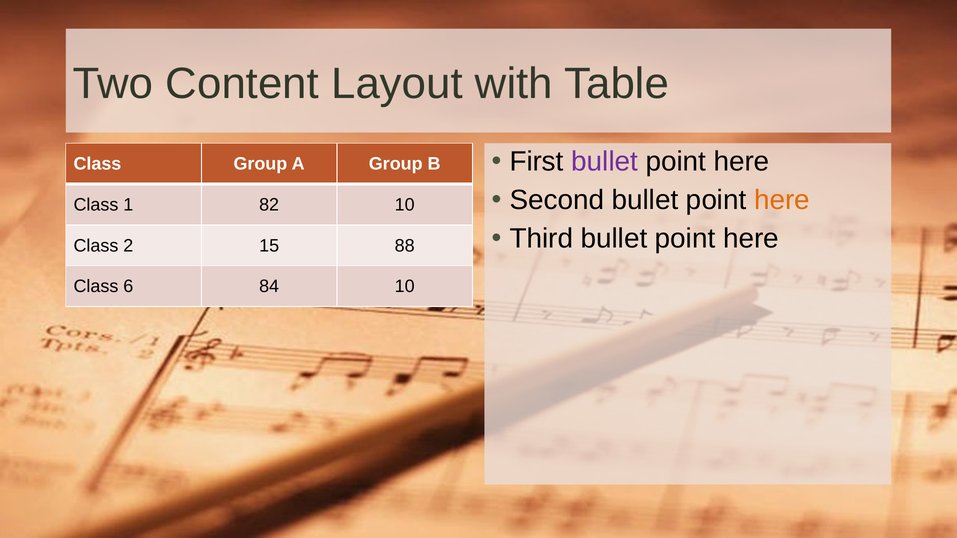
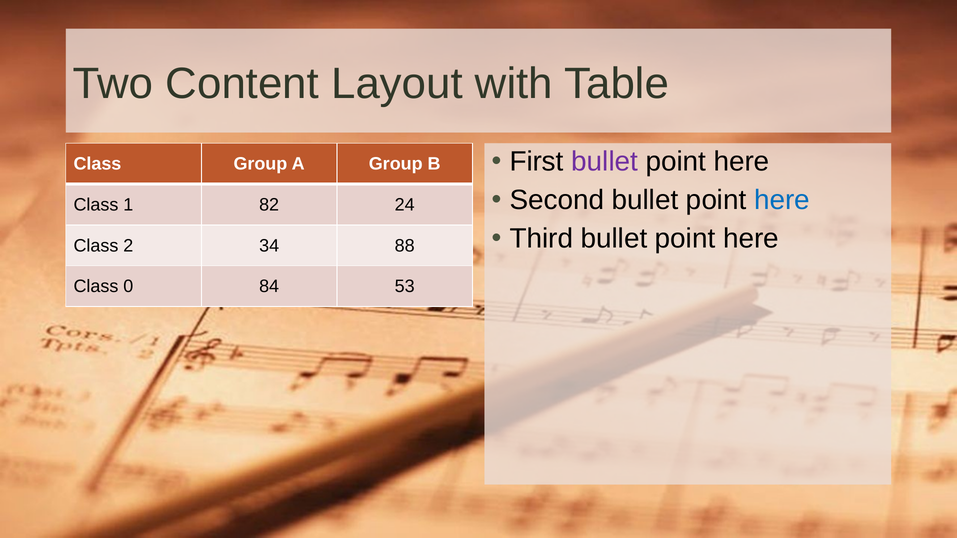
here colour: orange -> blue (782, 200)
82 10: 10 -> 24 (405, 205)
15: 15 -> 34 (269, 246)
6: 6 -> 0 (128, 287)
84 10: 10 -> 53 (405, 287)
